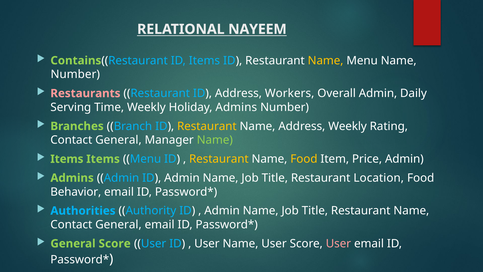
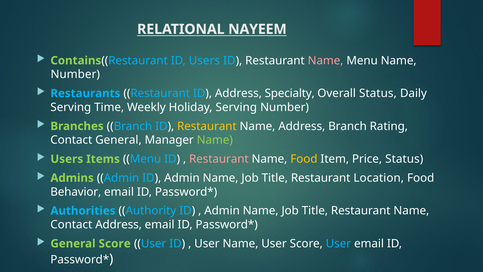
ID Items: Items -> Users (204, 60)
Name colour: yellow -> pink (326, 60)
Restaurants colour: pink -> light blue (85, 93)
Workers: Workers -> Specialty (290, 93)
Overall Admin: Admin -> Status (378, 93)
Holiday Admins: Admins -> Serving (236, 107)
Address Weekly: Weekly -> Branch (347, 126)
Items: Items -> Users (67, 159)
Restaurant colour: yellow -> pink (219, 159)
Price Admin: Admin -> Status (404, 159)
General: General -> Address (119, 224)
User colour: pink -> light blue (338, 243)
